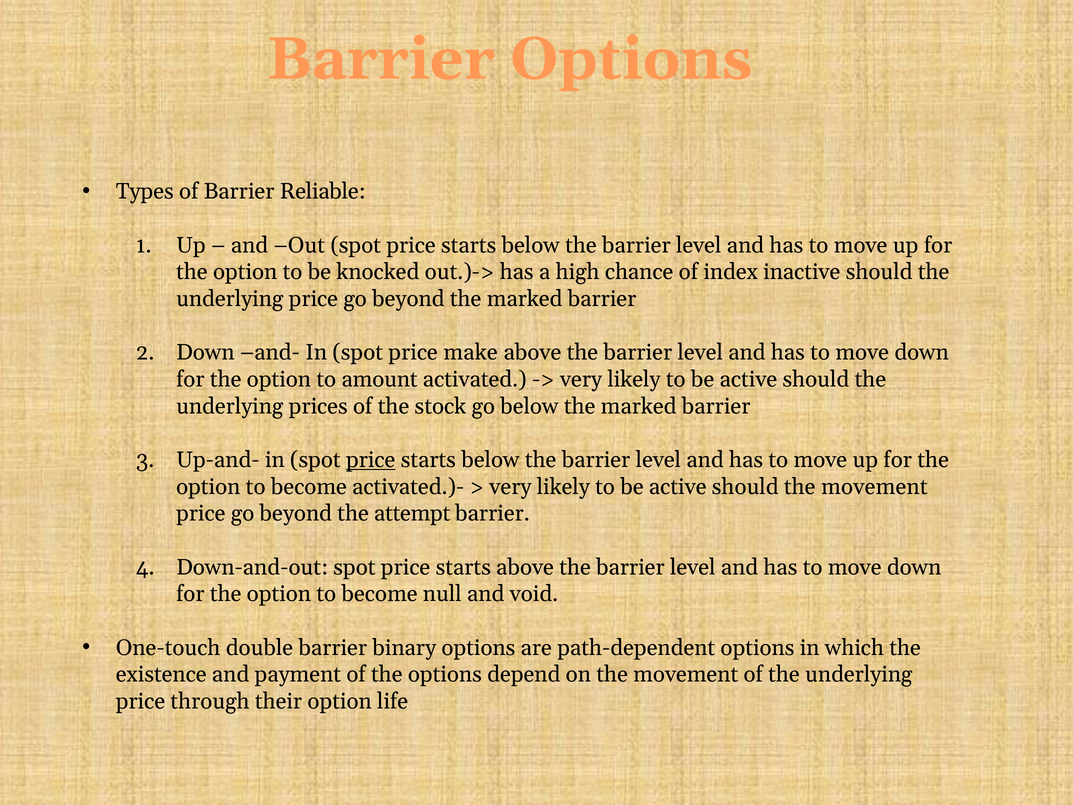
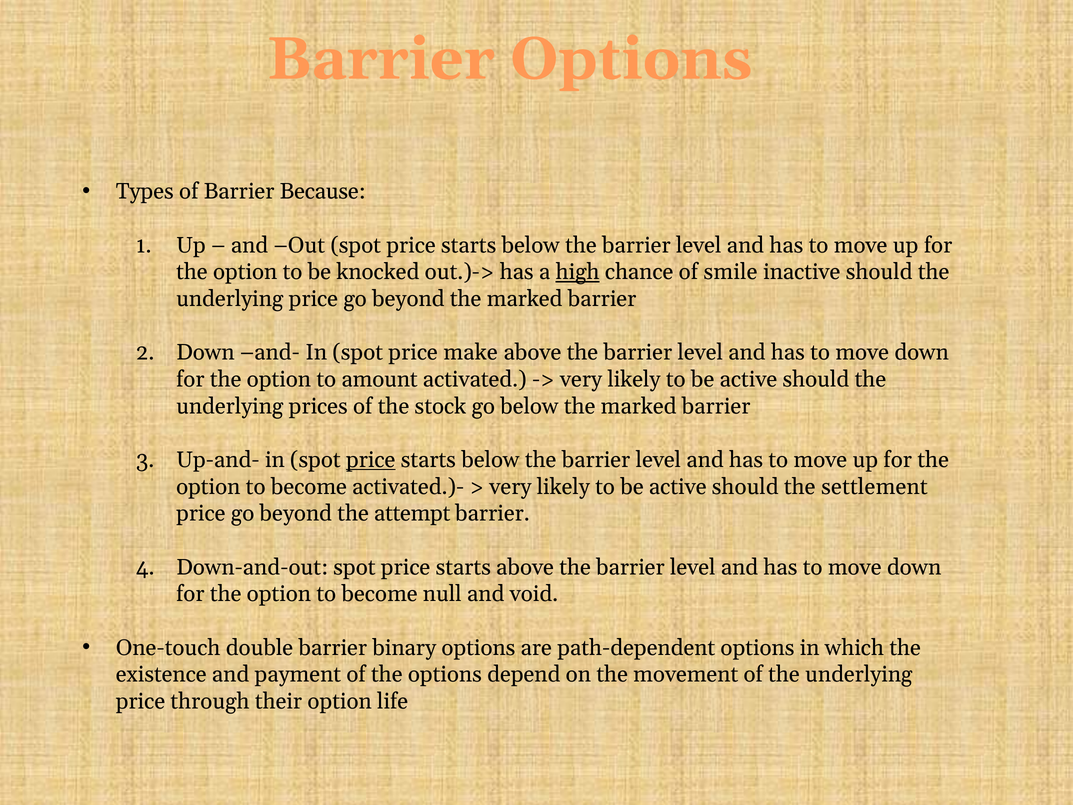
Reliable: Reliable -> Because (323, 191)
high underline: none -> present (578, 272)
index: index -> smile (731, 272)
should the movement: movement -> settlement (874, 487)
